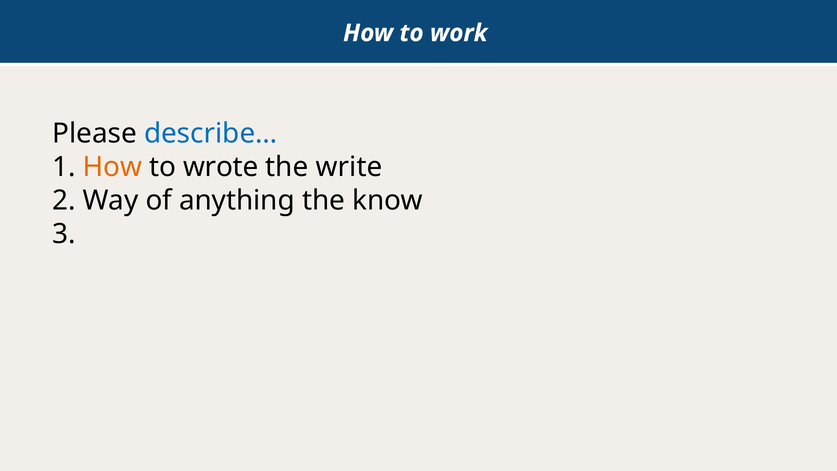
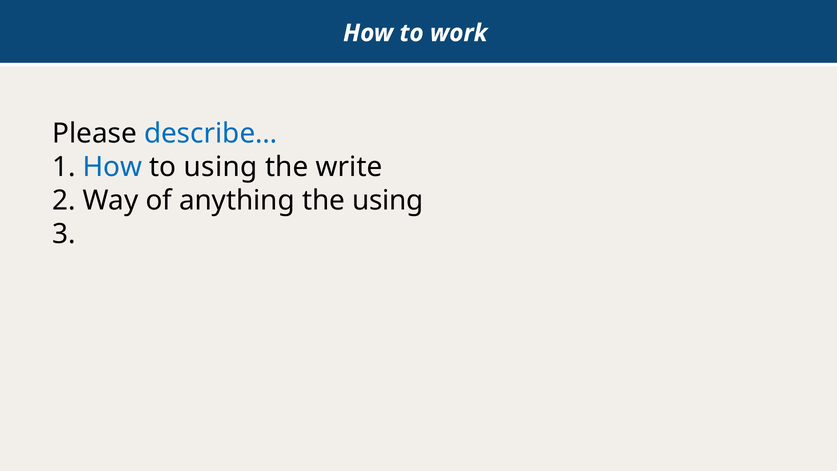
How colour: orange -> blue (112, 167)
to wrote: wrote -> using (221, 167)
the know: know -> using (388, 201)
